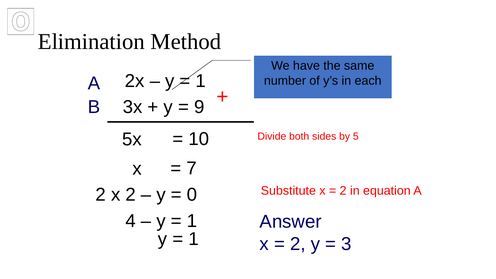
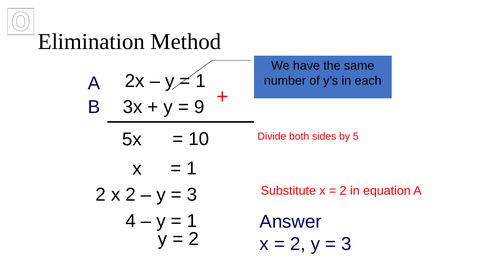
7: 7 -> 1 (192, 168)
0: 0 -> 3 (192, 195)
1: 1 -> 2 (194, 239)
